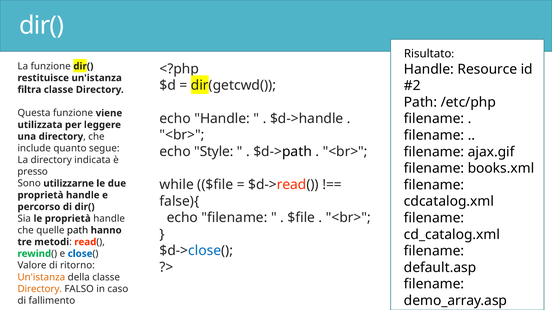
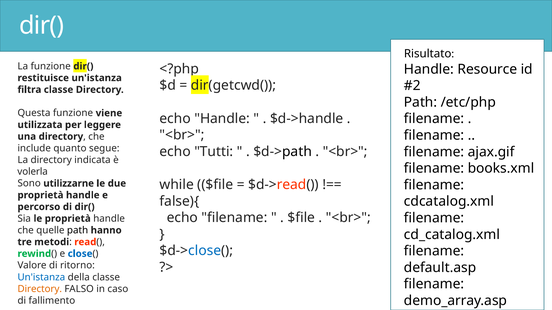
Style: Style -> Tutti (214, 152)
presso: presso -> volerla (33, 172)
Un'istanza colour: orange -> blue (41, 278)
